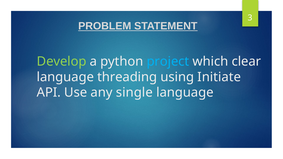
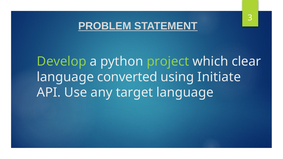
project colour: light blue -> light green (168, 61)
threading: threading -> converted (127, 77)
single: single -> target (134, 93)
